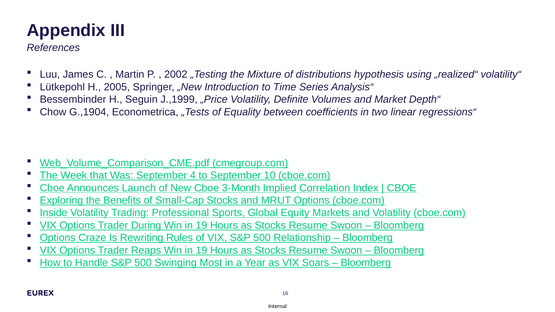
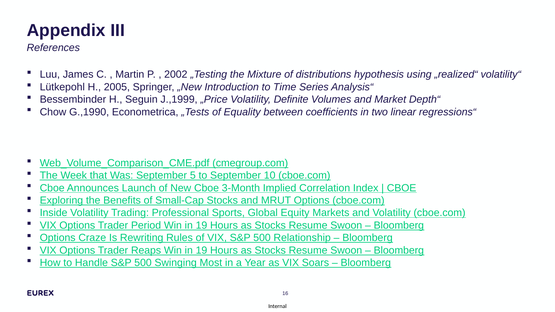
G.,1904: G.,1904 -> G.,1990 (89, 112)
4: 4 -> 5 (193, 176)
During: During -> Period (146, 225)
